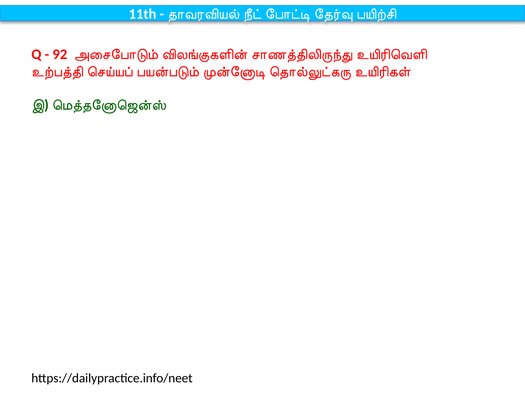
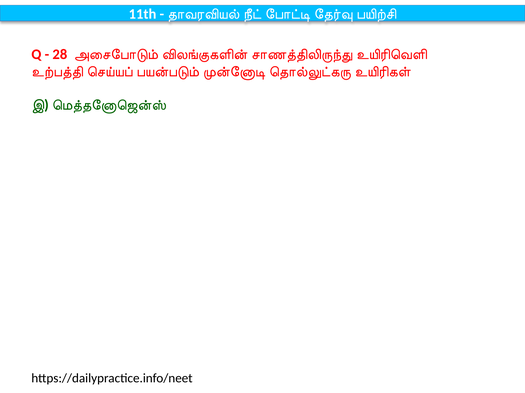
92: 92 -> 28 (60, 54)
